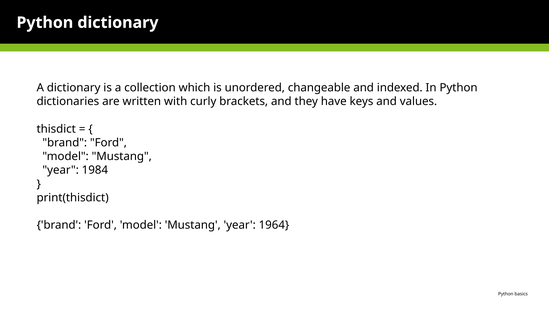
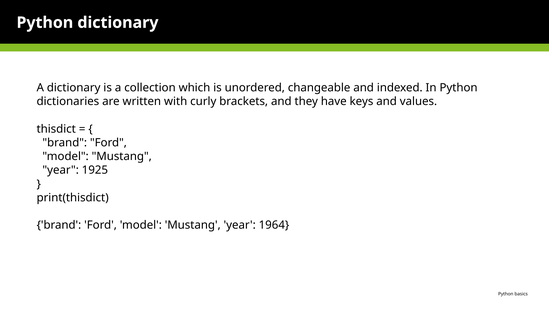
1984: 1984 -> 1925 (95, 170)
